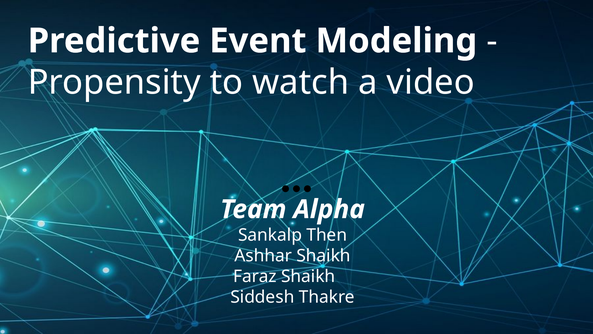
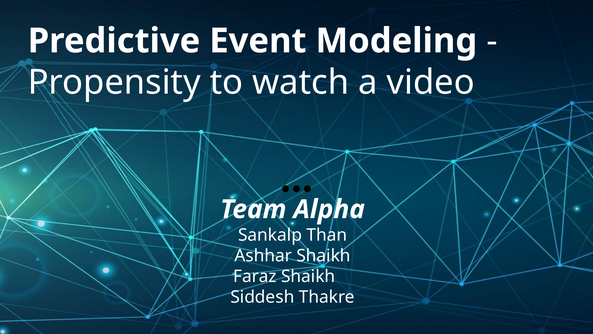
Then: Then -> Than (327, 235)
